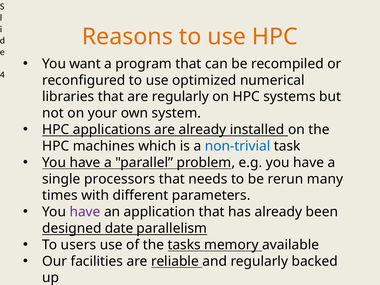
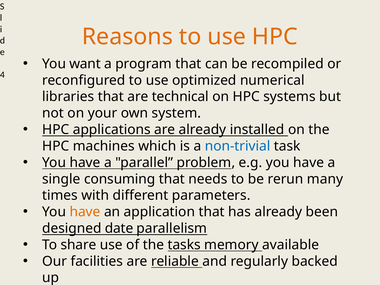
are regularly: regularly -> technical (180, 97)
processors: processors -> consuming (120, 179)
have colour: purple -> orange (85, 212)
users: users -> share (79, 245)
